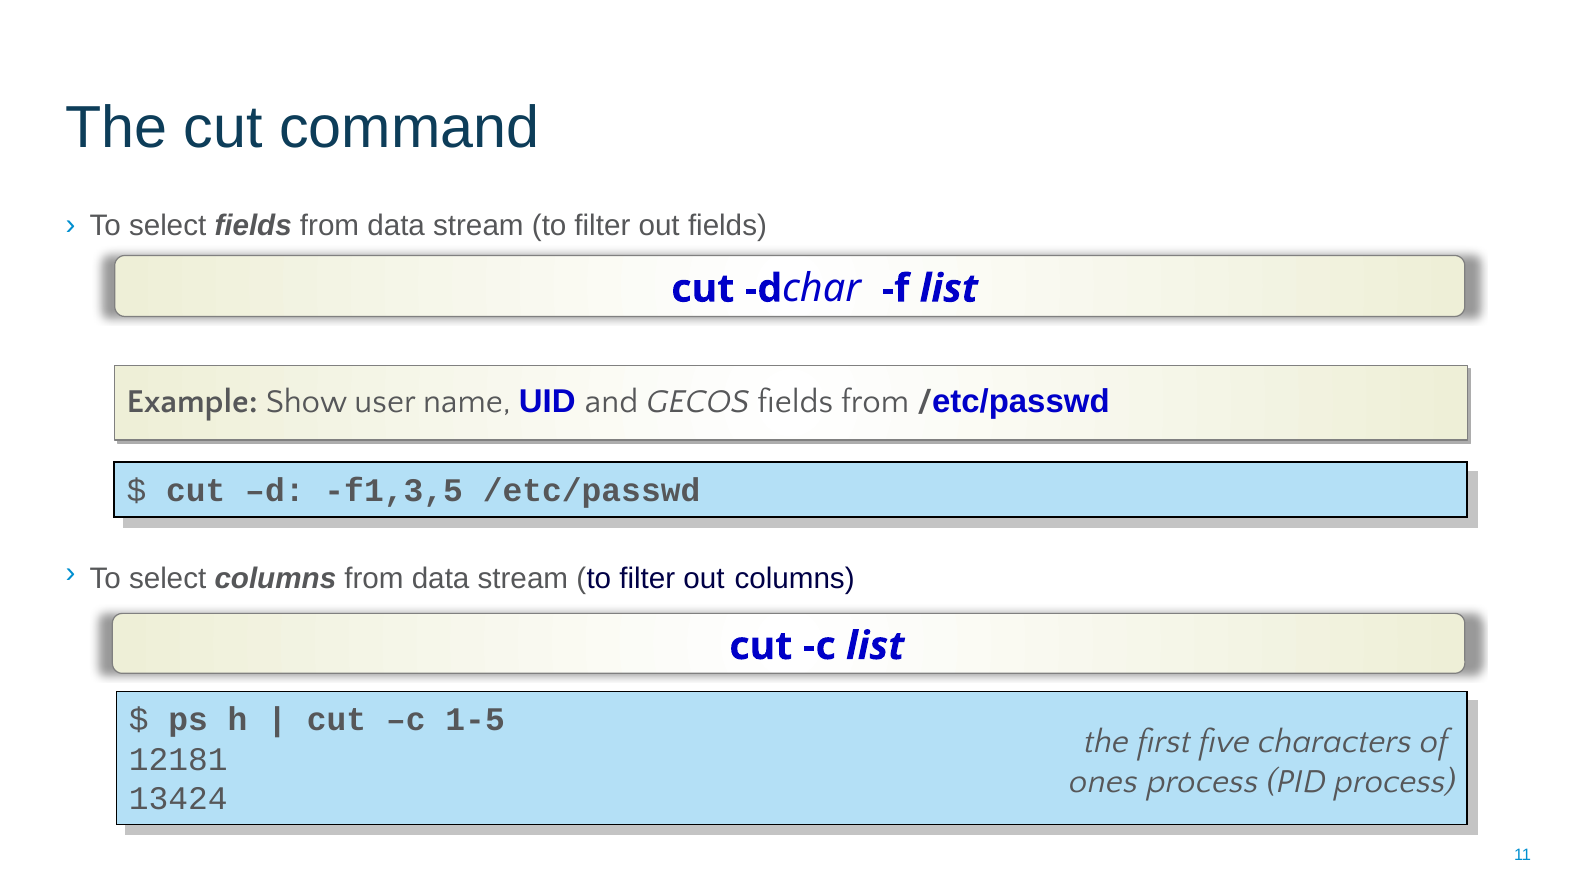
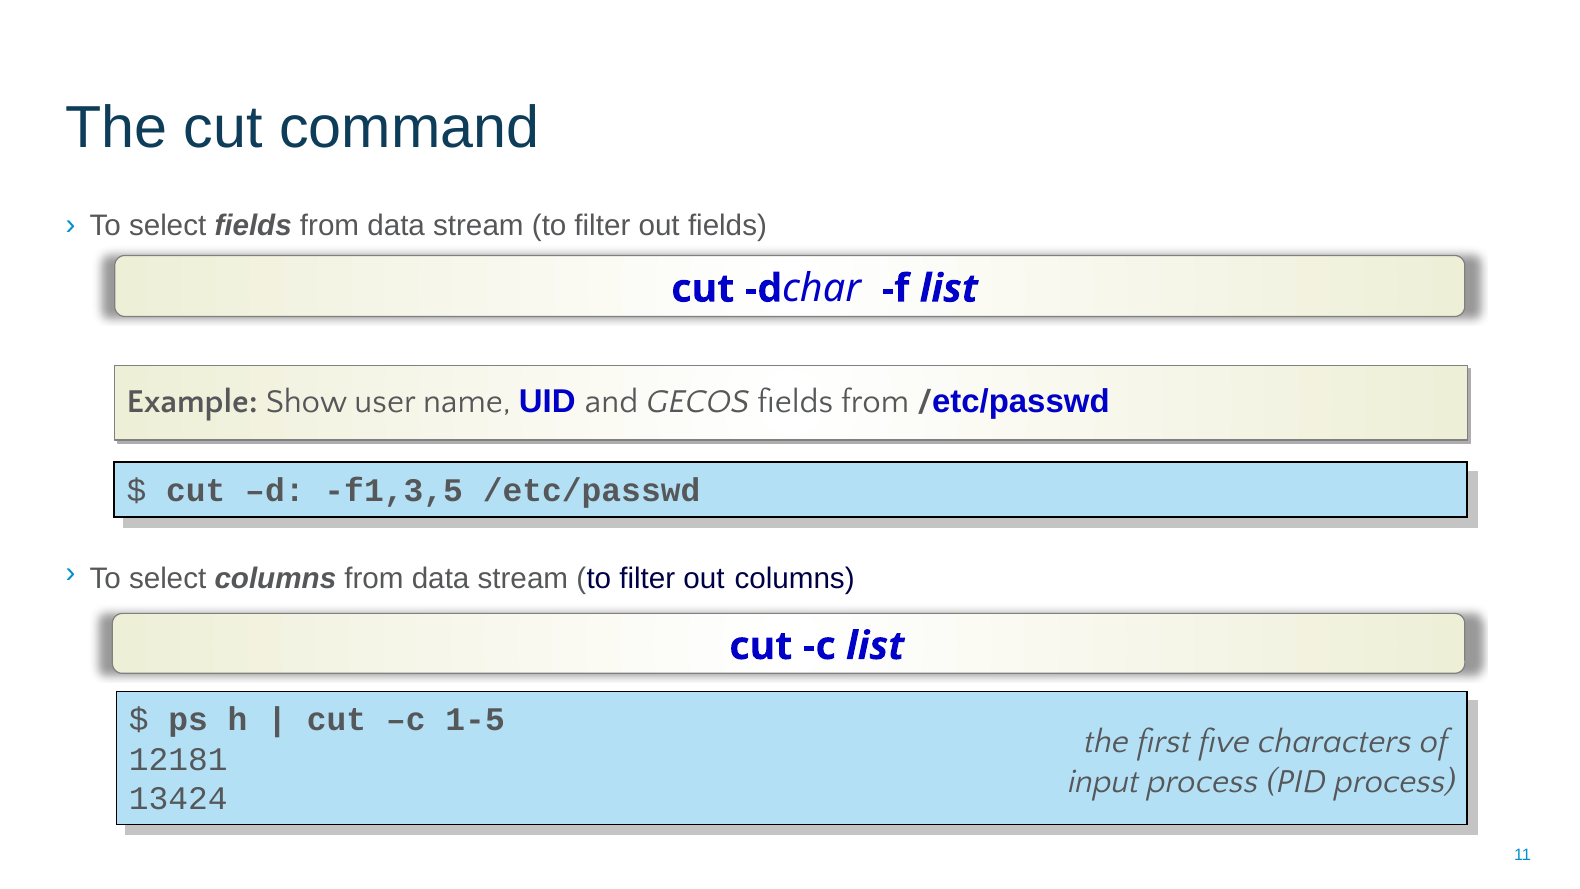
ones: ones -> input (1104, 781)
